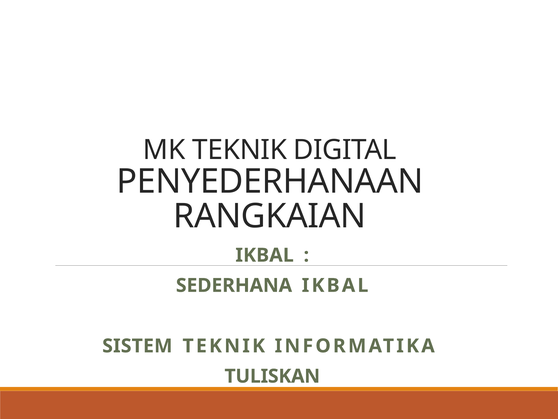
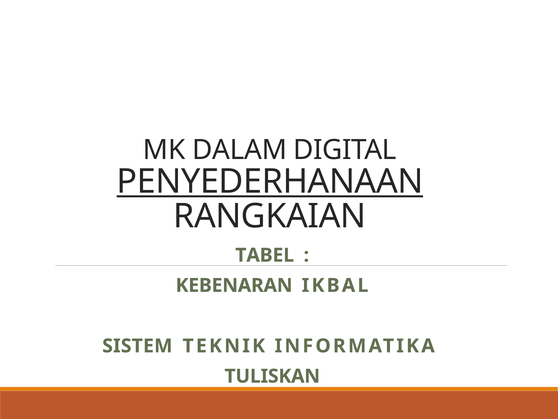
MK TEKNIK: TEKNIK -> DALAM (240, 150)
PENYEDERHANAAN underline: none -> present (270, 181)
IKBAL: IKBAL -> TABEL (265, 255)
SEDERHANA: SEDERHANA -> KEBENARAN (234, 285)
